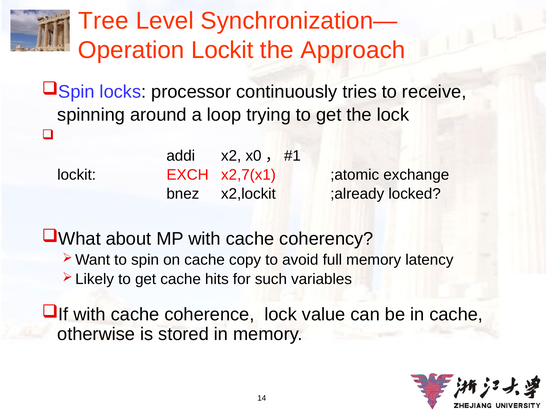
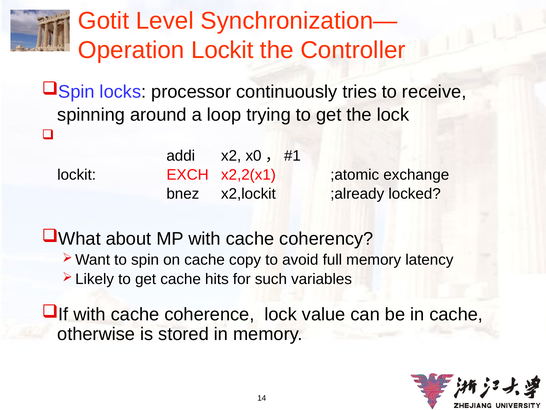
Tree: Tree -> Gotit (103, 21)
Approach: Approach -> Controller (353, 50)
x2,7(x1: x2,7(x1 -> x2,2(x1 (248, 175)
